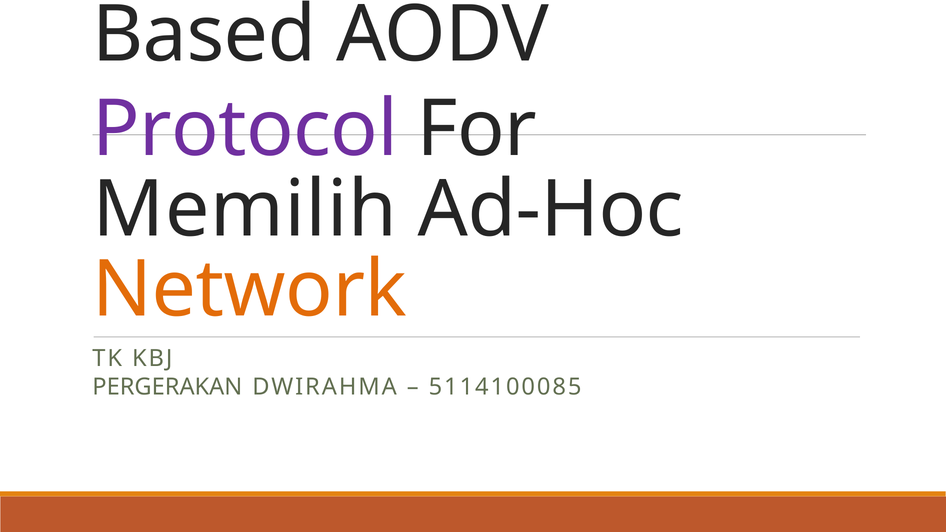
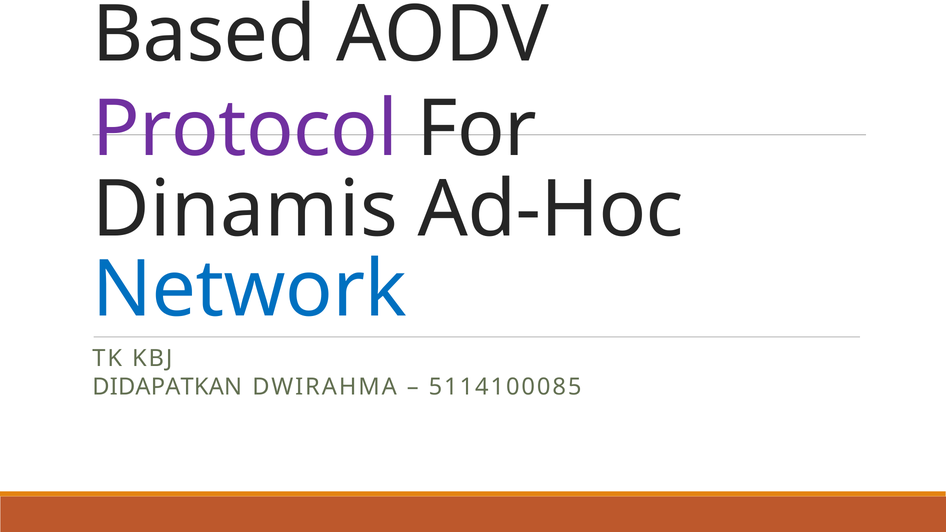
Memilih: Memilih -> Dinamis (245, 210)
Network colour: orange -> blue (250, 290)
PERGERAKAN: PERGERAKAN -> DIDAPATKAN (167, 387)
